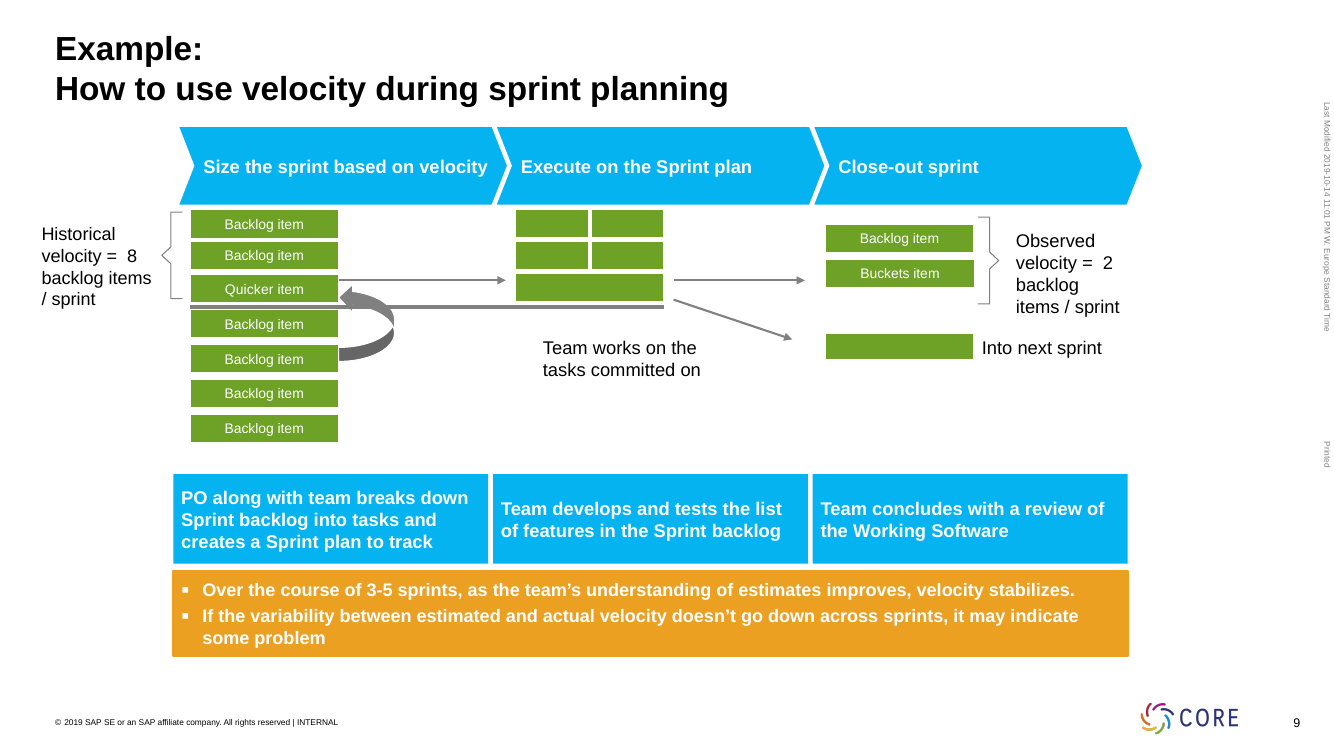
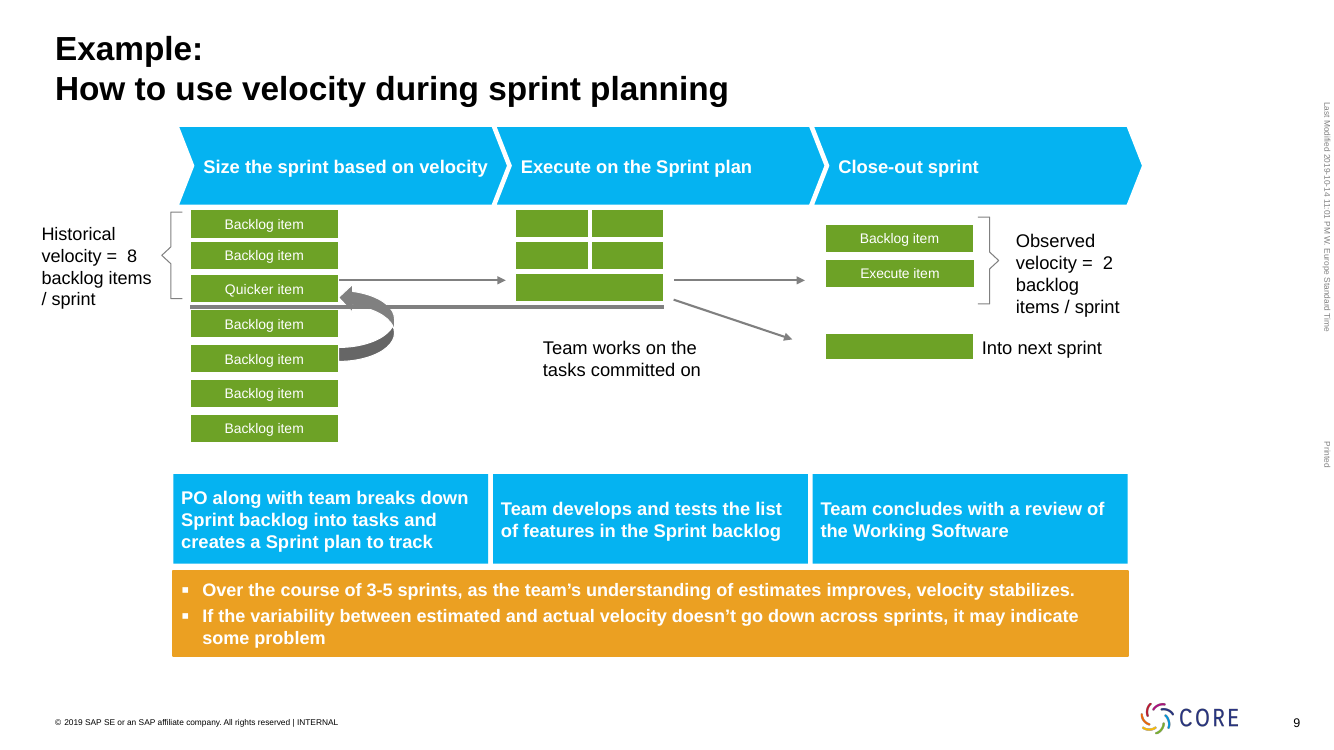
Buckets: Buckets -> Execute (885, 274)
